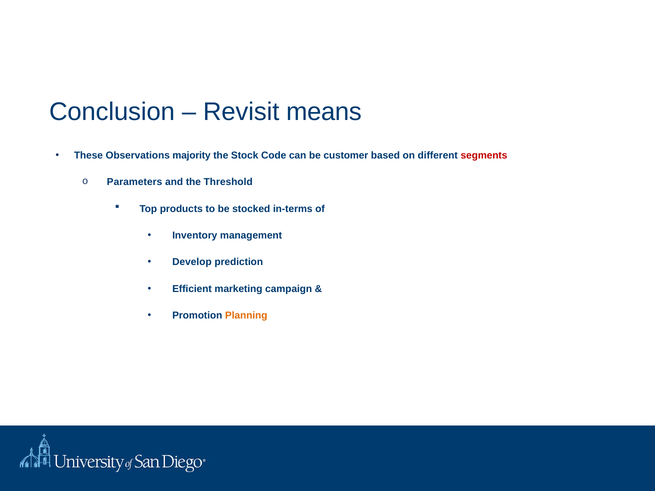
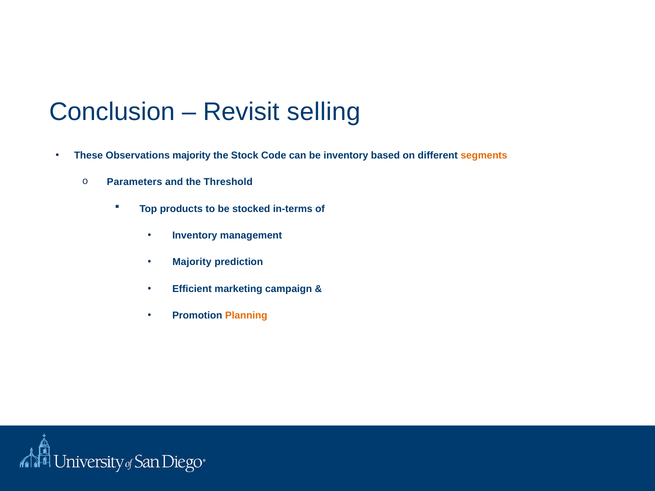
means: means -> selling (324, 112)
be customer: customer -> inventory (346, 155)
segments colour: red -> orange (484, 155)
Develop: Develop -> Majority (192, 262)
